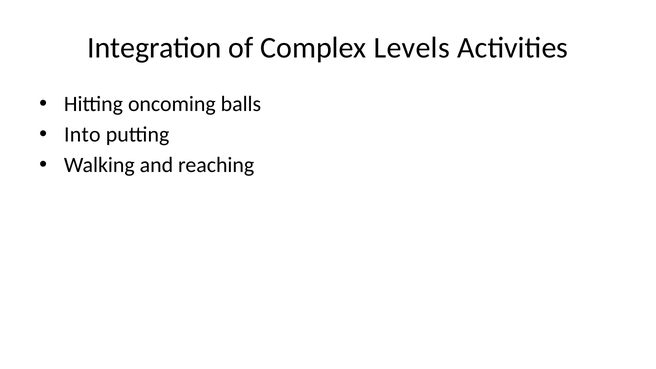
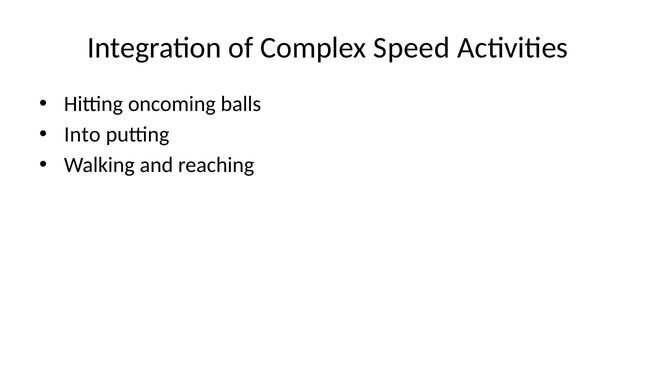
Levels: Levels -> Speed (412, 48)
